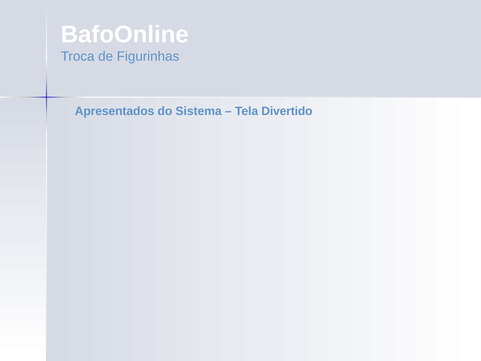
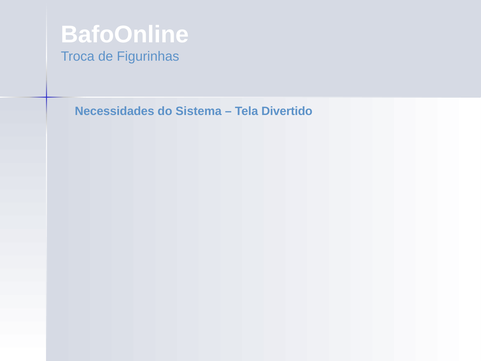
Apresentados: Apresentados -> Necessidades (115, 111)
